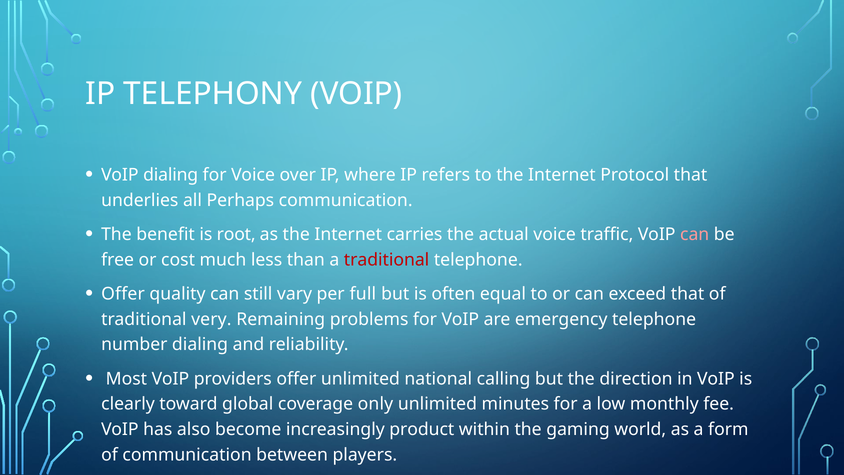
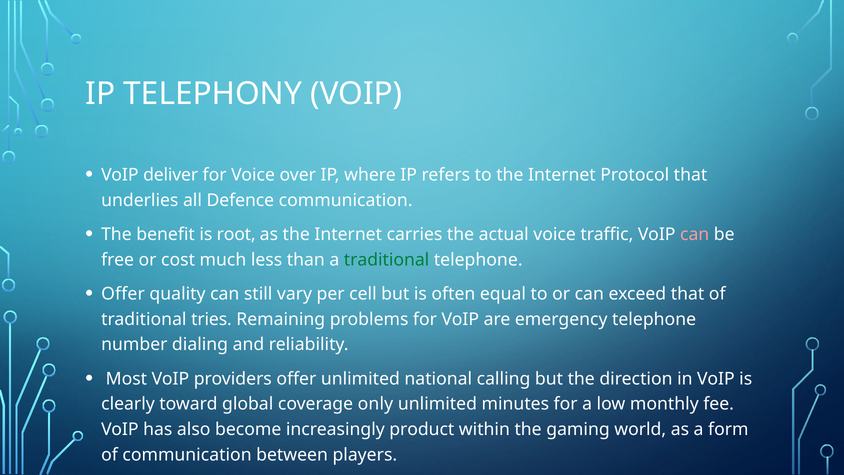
VoIP dialing: dialing -> deliver (171, 175)
Perhaps: Perhaps -> Defence (240, 200)
traditional colour: red -> green (387, 260)
full: full -> cell (363, 294)
very: very -> tries (211, 319)
